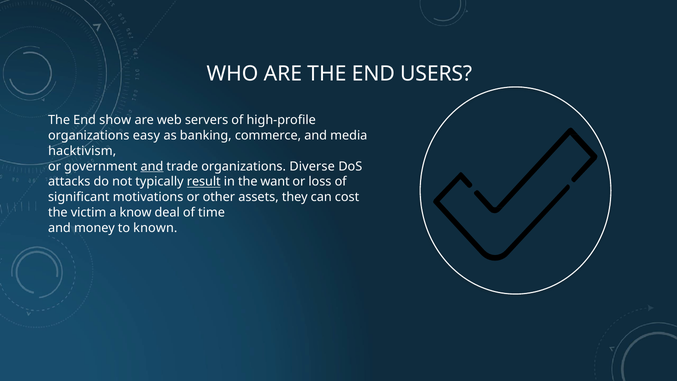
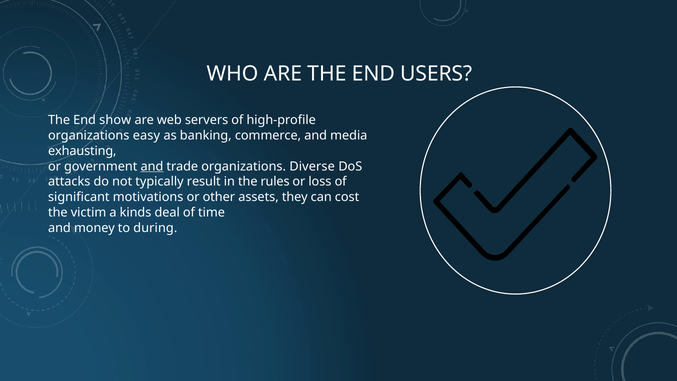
hacktivism: hacktivism -> exhausting (82, 151)
result underline: present -> none (204, 182)
want: want -> rules (275, 182)
know: know -> kinds (136, 212)
known: known -> during (155, 228)
